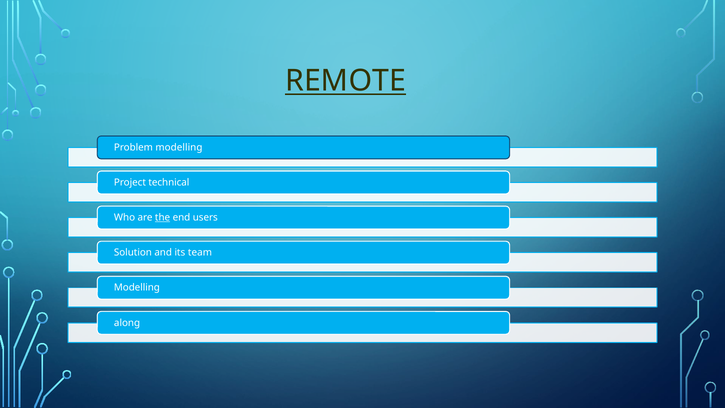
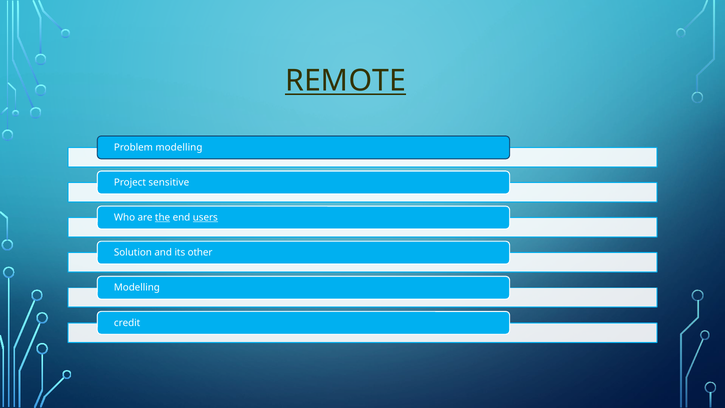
technical: technical -> sensitive (169, 182)
users underline: none -> present (205, 217)
team: team -> other (200, 252)
along: along -> credit (127, 323)
